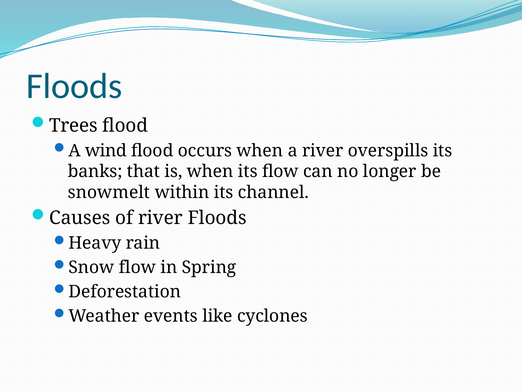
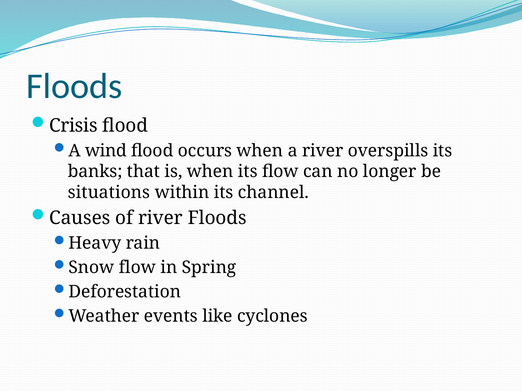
Trees: Trees -> Crisis (73, 126)
snowmelt: snowmelt -> situations (109, 193)
